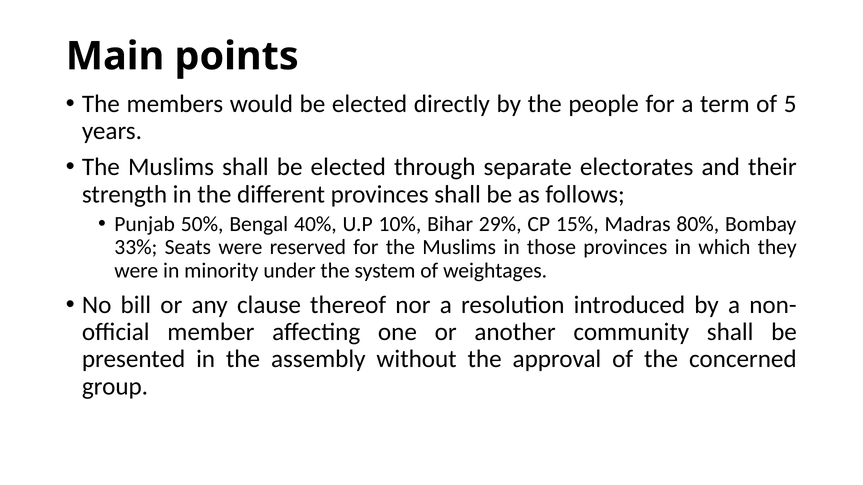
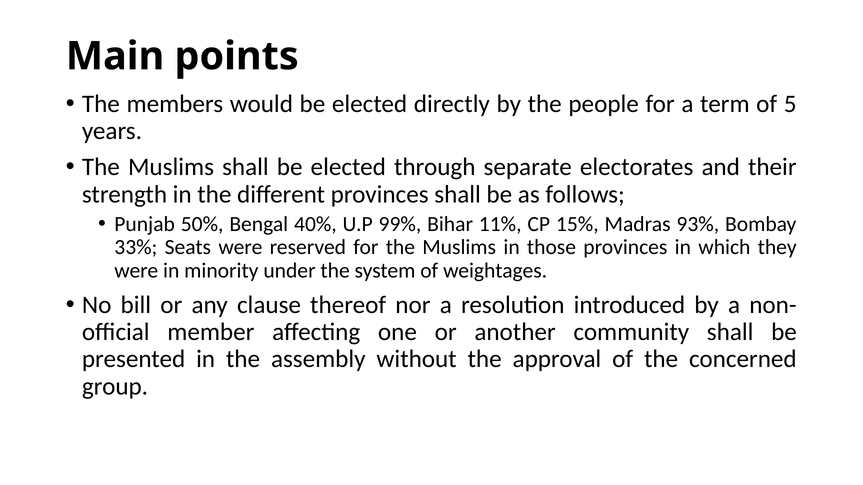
10%: 10% -> 99% (400, 224)
29%: 29% -> 11% (500, 224)
80%: 80% -> 93% (698, 224)
